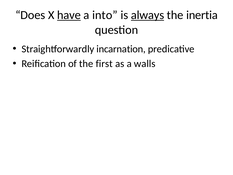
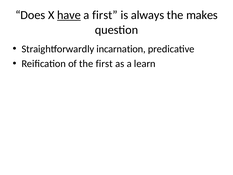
a into: into -> first (105, 15)
always underline: present -> none (148, 15)
inertia: inertia -> makes (202, 15)
walls: walls -> learn (145, 64)
